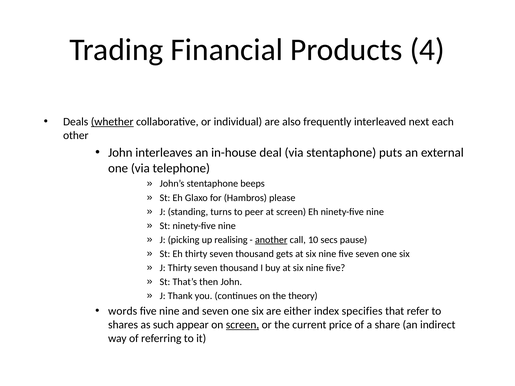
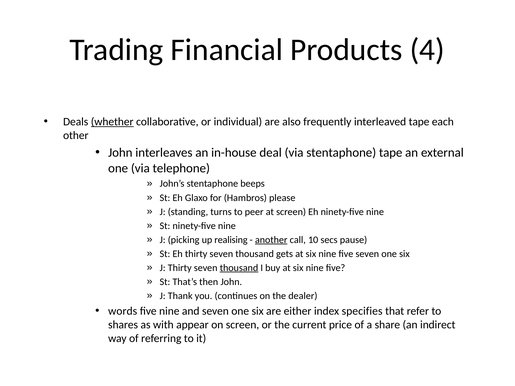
interleaved next: next -> tape (419, 122)
stentaphone puts: puts -> tape (391, 153)
thousand underline: none -> present (239, 268)
theory: theory -> dealer (303, 296)
such: such -> with (163, 325)
screen underline: present -> none (243, 325)
